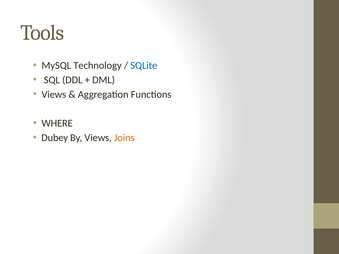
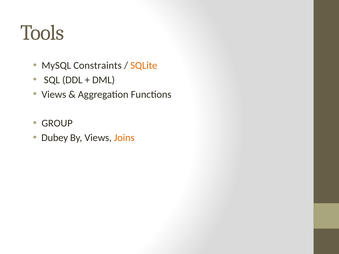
Technology: Technology -> Constraints (98, 65)
SQLite colour: blue -> orange (144, 65)
WHERE: WHERE -> GROUP (57, 123)
